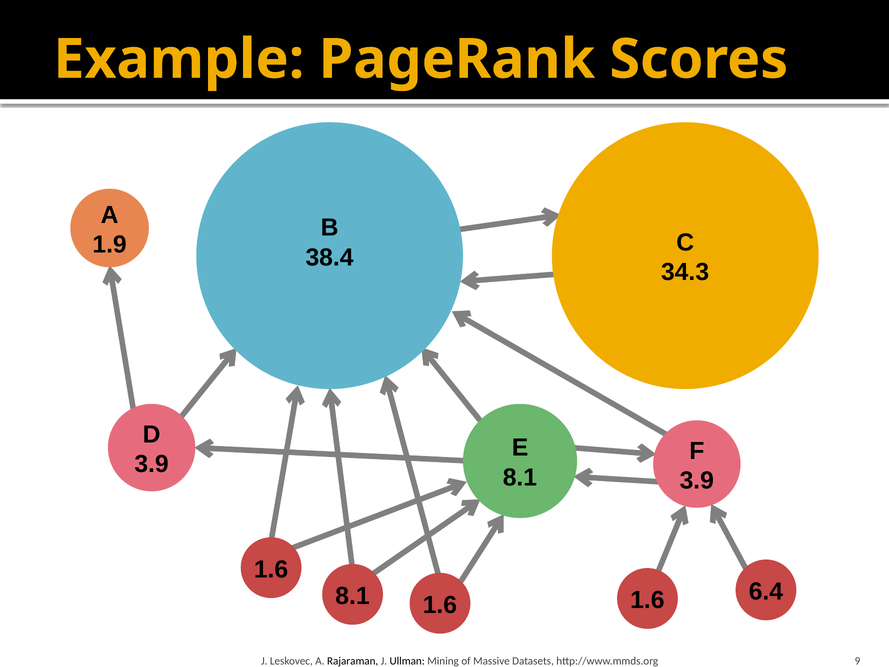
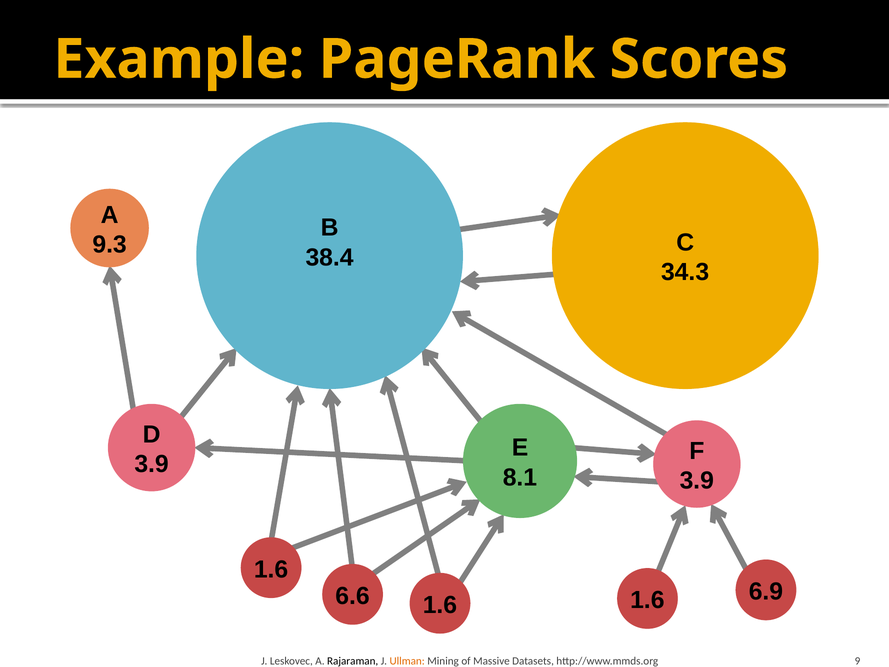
1.9: 1.9 -> 9.3 (110, 244)
8.1: 8.1 -> 6.6 (353, 596)
6.4: 6.4 -> 6.9 (766, 591)
Ullman colour: black -> orange (407, 661)
